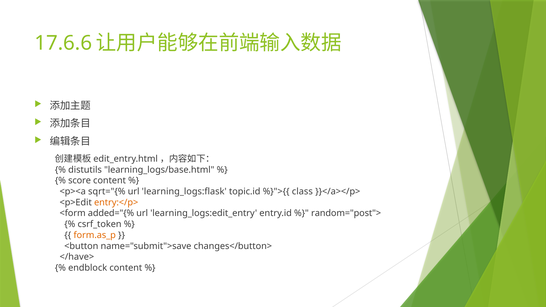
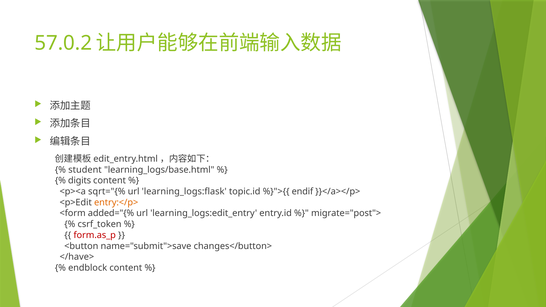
17.6.6: 17.6.6 -> 57.0.2 (63, 43)
distutils: distutils -> student (85, 170)
score: score -> digits (80, 181)
class: class -> endif (302, 192)
random="post">: random="post"> -> migrate="post"> (346, 213)
form.as_p colour: orange -> red (95, 235)
